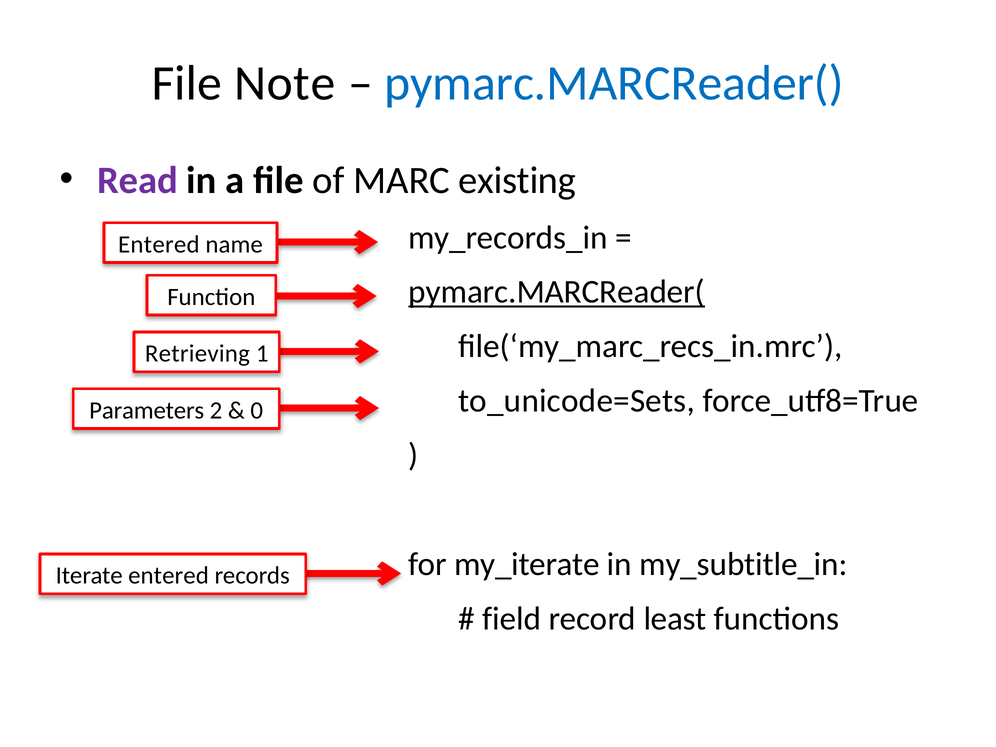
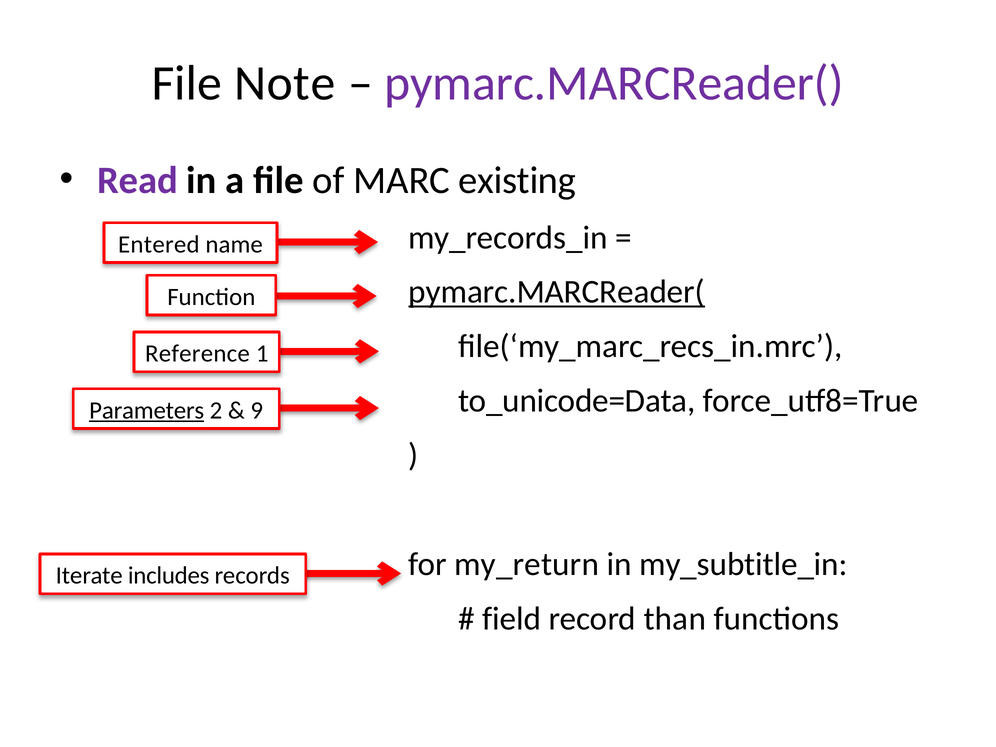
pymarc.MARCReader( colour: blue -> purple (614, 83)
Retrieving: Retrieving -> Reference (197, 354)
to_unicode=Sets: to_unicode=Sets -> to_unicode=Data (577, 401)
Parameters underline: none -> present (147, 410)
0: 0 -> 9 (257, 410)
my_iterate: my_iterate -> my_return (527, 564)
Iterate entered: entered -> includes (169, 576)
least: least -> than (675, 619)
